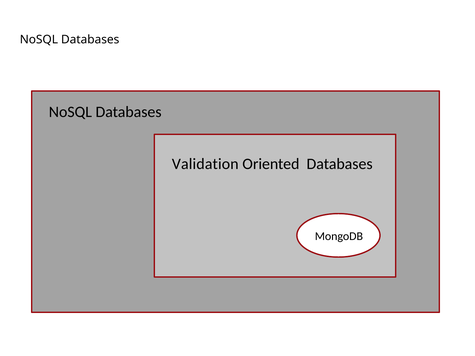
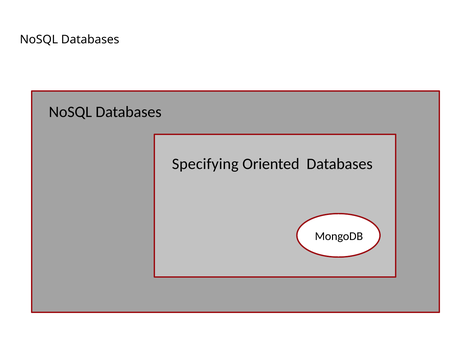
Validation: Validation -> Specifying (205, 164)
